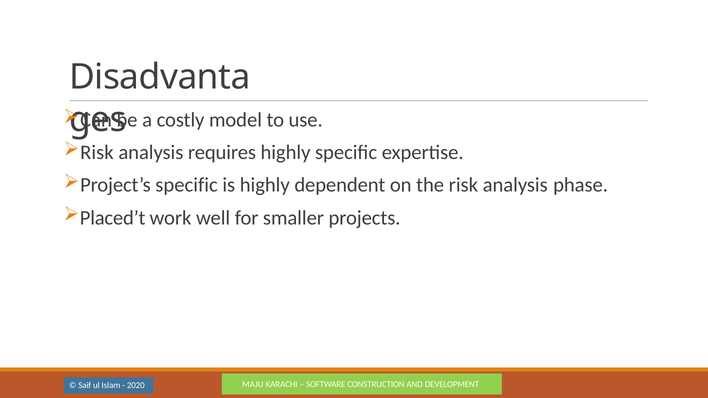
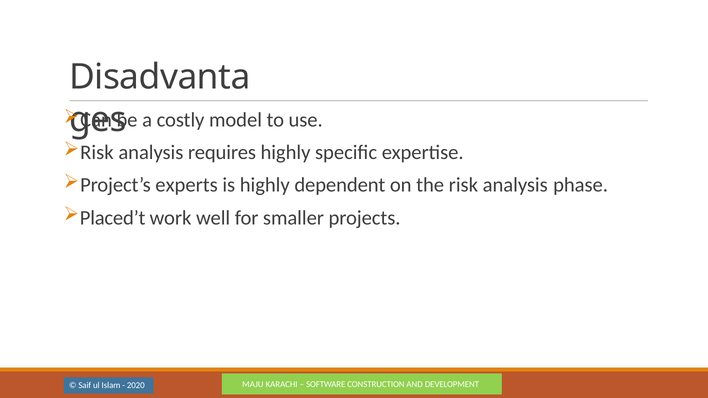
Project’s specific: specific -> experts (187, 185)
